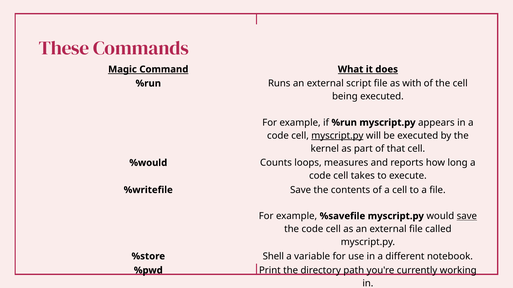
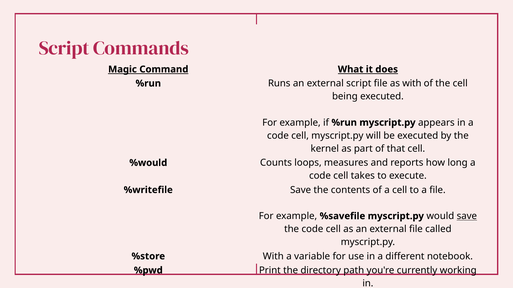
These: These -> Script (64, 48)
myscript.py underline: present -> none (337, 136)
%store Shell: Shell -> With (273, 257)
